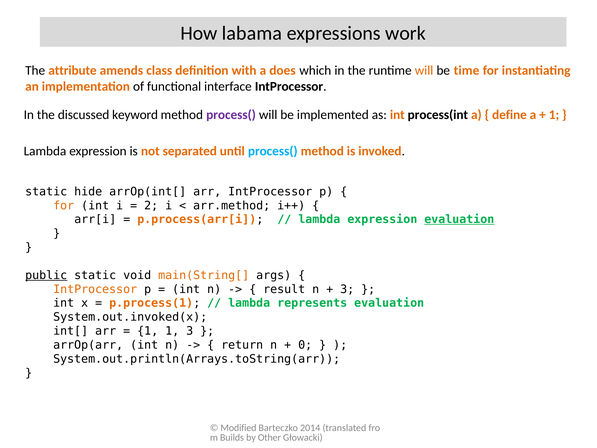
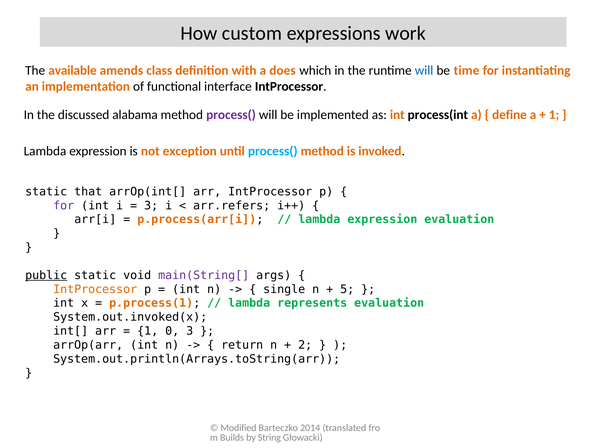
labama: labama -> custom (252, 33)
attribute: attribute -> available (73, 71)
will colour: orange -> blue (424, 71)
keyword: keyword -> alabama (135, 115)
separated: separated -> exception (190, 151)
hide: hide -> that (88, 191)
for colour: orange -> purple (64, 205)
2: 2 -> 3 (151, 205)
arr.method: arr.method -> arr.refers (232, 205)
evaluation underline: present -> none (459, 219)
main(String[ colour: orange -> purple (204, 275)
result: result -> single (284, 289)
3: 3 -> 5 (347, 289)
1 1: 1 -> 0 (172, 331)
0: 0 -> 2 (305, 345)
Other: Other -> String (269, 437)
